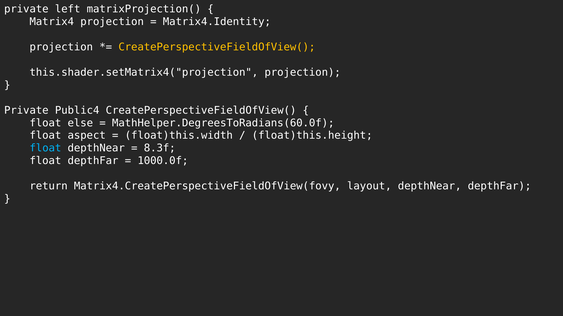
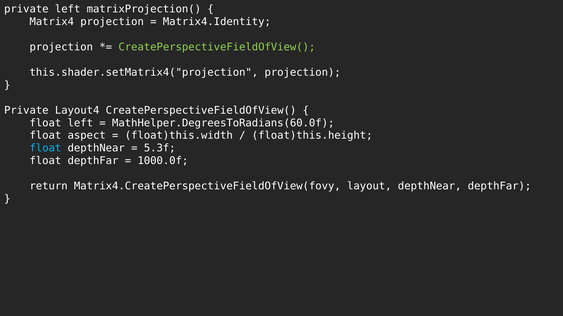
CreatePerspectiveFieldOfView( colour: yellow -> light green (217, 47)
Public4: Public4 -> Layout4 (77, 110)
float else: else -> left (80, 123)
8.3f: 8.3f -> 5.3f (160, 148)
